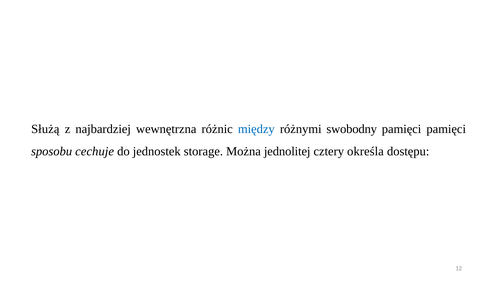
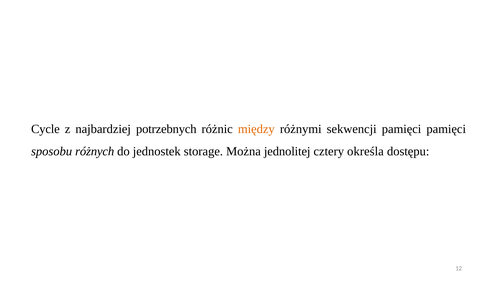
Służą: Służą -> Cycle (45, 129)
wewnętrzna: wewnętrzna -> potrzebnych (166, 129)
między colour: blue -> orange (256, 129)
swobodny: swobodny -> sekwencji (352, 129)
cechuje: cechuje -> różnych (95, 152)
